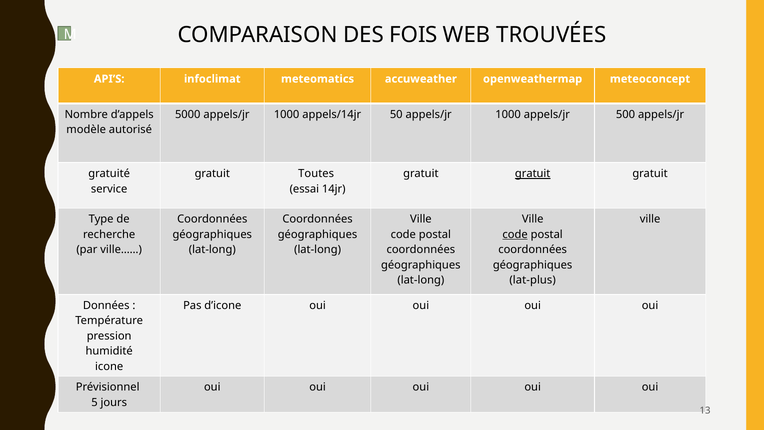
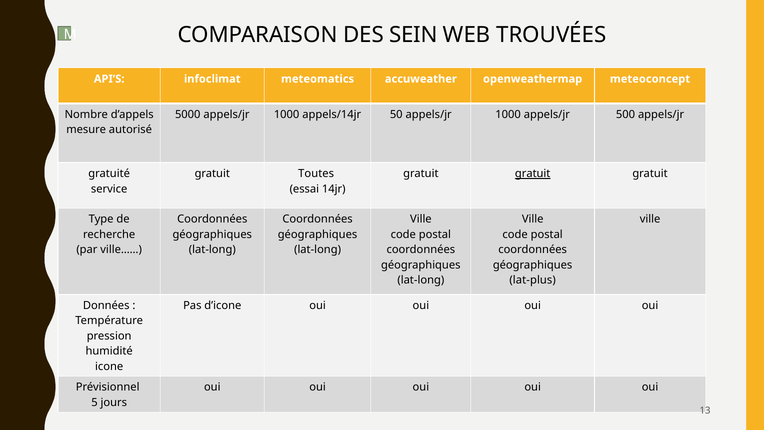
FOIS: FOIS -> SEIN (414, 35)
modèle: modèle -> mesure (86, 130)
code underline: present -> none (515, 234)
